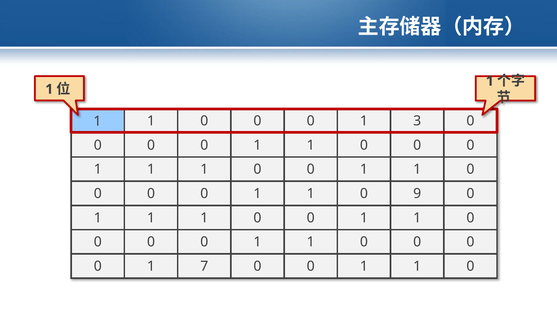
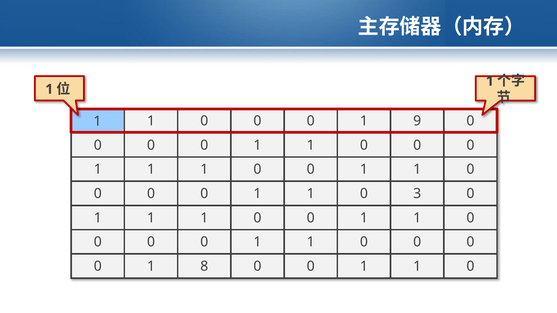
3: 3 -> 9 (417, 121)
9: 9 -> 3 (417, 194)
7: 7 -> 8 (204, 267)
